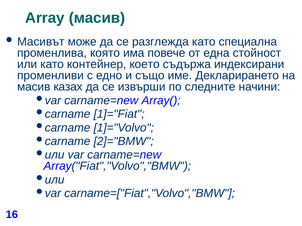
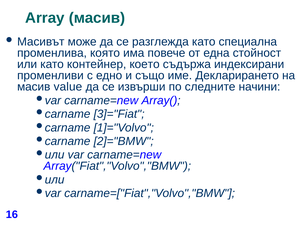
казах: казах -> value (68, 87)
1]="Fiat: 1]="Fiat -> 3]="Fiat (119, 114)
